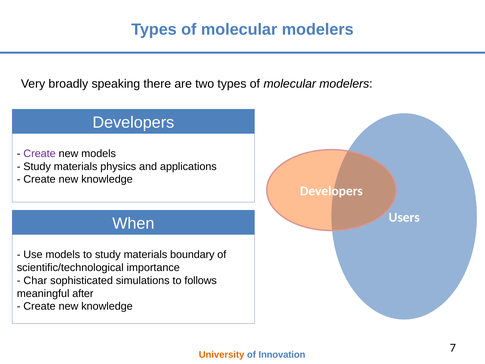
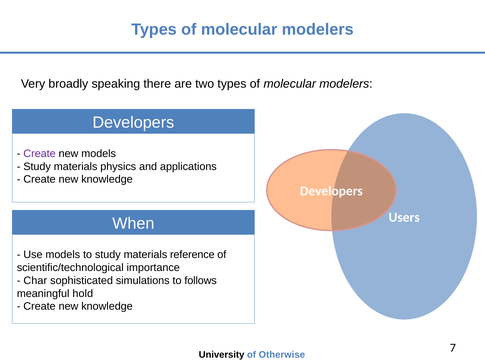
boundary: boundary -> reference (192, 255)
after: after -> hold (83, 293)
University colour: orange -> black (222, 355)
Innovation: Innovation -> Otherwise (282, 355)
